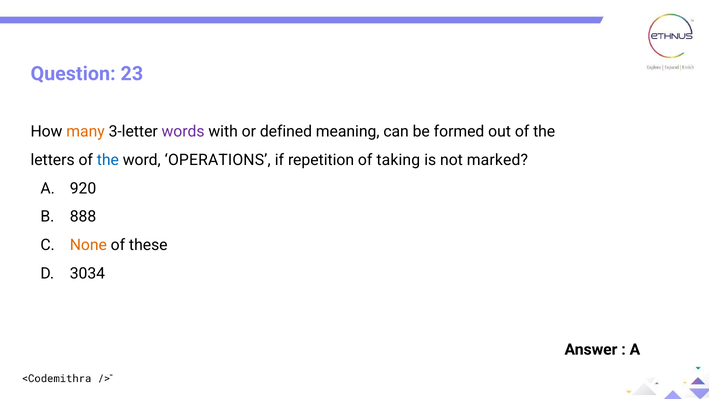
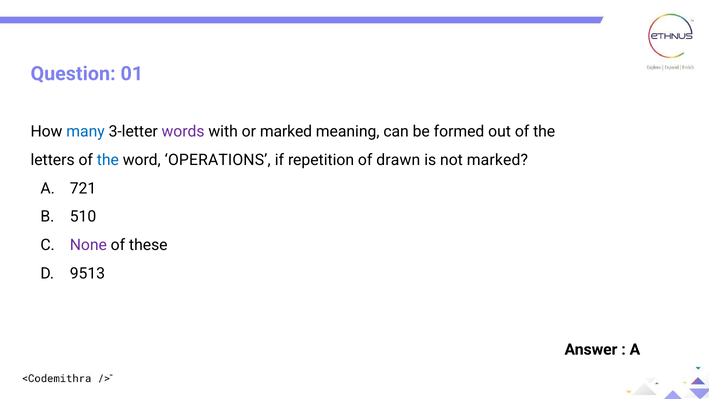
23: 23 -> 01 (132, 74)
many colour: orange -> blue (86, 132)
or defined: defined -> marked (286, 132)
taking: taking -> drawn (398, 160)
920: 920 -> 721 (83, 188)
888: 888 -> 510 (83, 217)
None colour: orange -> purple (88, 245)
3034: 3034 -> 9513 (87, 273)
